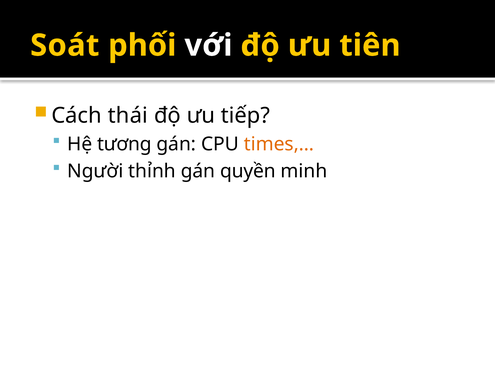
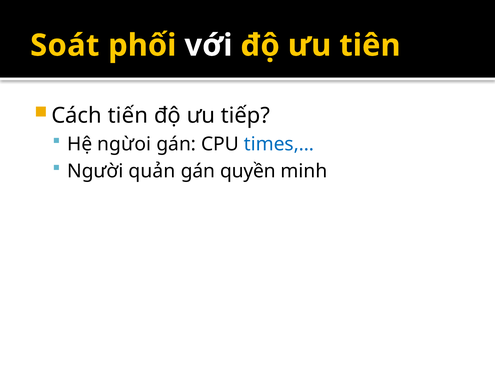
thái: thái -> tiến (128, 116)
tương: tương -> ngừoi (124, 144)
times,… colour: orange -> blue (279, 144)
thỉnh: thỉnh -> quản (152, 171)
